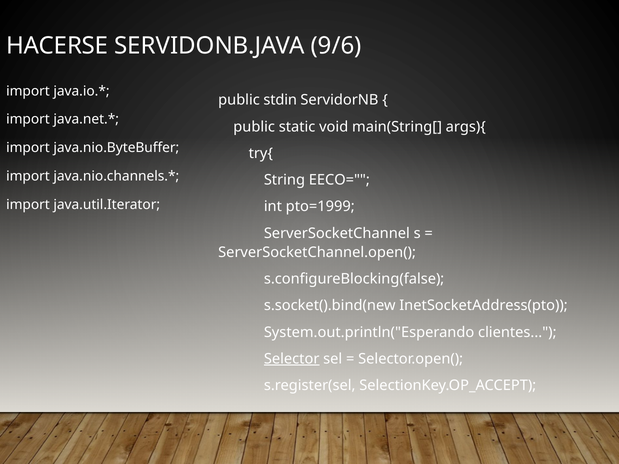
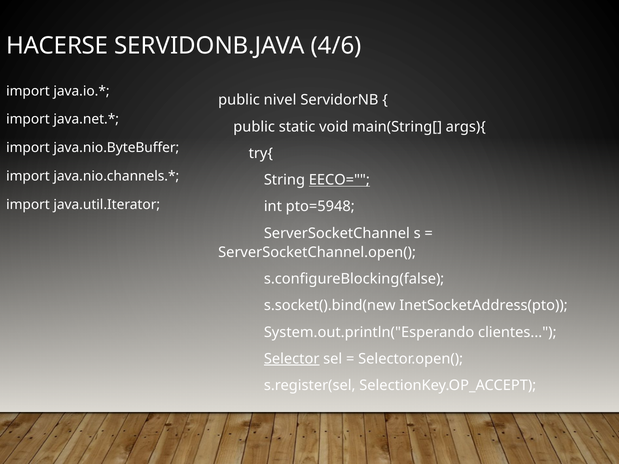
9/6: 9/6 -> 4/6 (336, 46)
stdin: stdin -> nivel (280, 100)
EECO= underline: none -> present (339, 180)
pto=1999: pto=1999 -> pto=5948 (320, 207)
